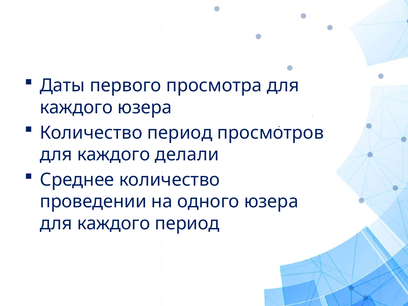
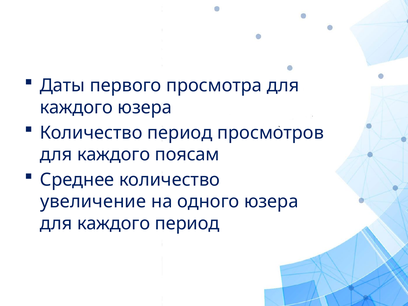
делали: делали -> поясам (187, 155)
проведении: проведении -> увеличение (93, 202)
